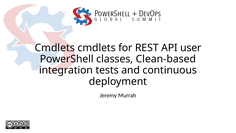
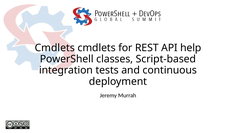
user: user -> help (191, 48)
Clean-based: Clean-based -> Script-based (166, 59)
